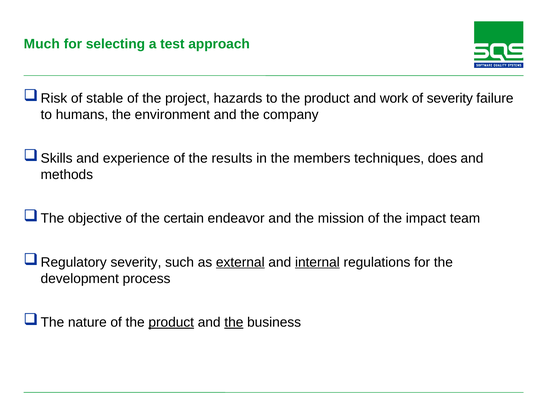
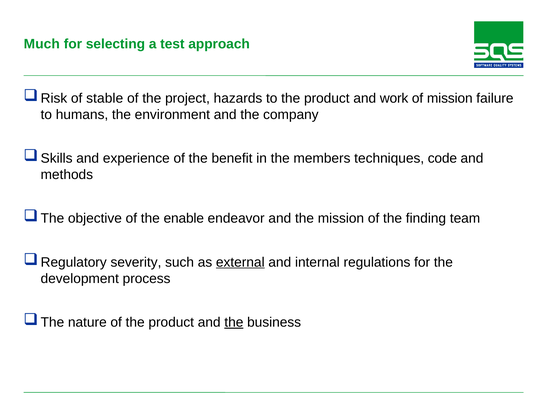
of severity: severity -> mission (450, 98)
results: results -> benefit (232, 158)
does: does -> code (442, 158)
certain: certain -> enable (184, 219)
impact: impact -> finding (426, 219)
internal underline: present -> none (317, 262)
product underline: present -> none (171, 323)
